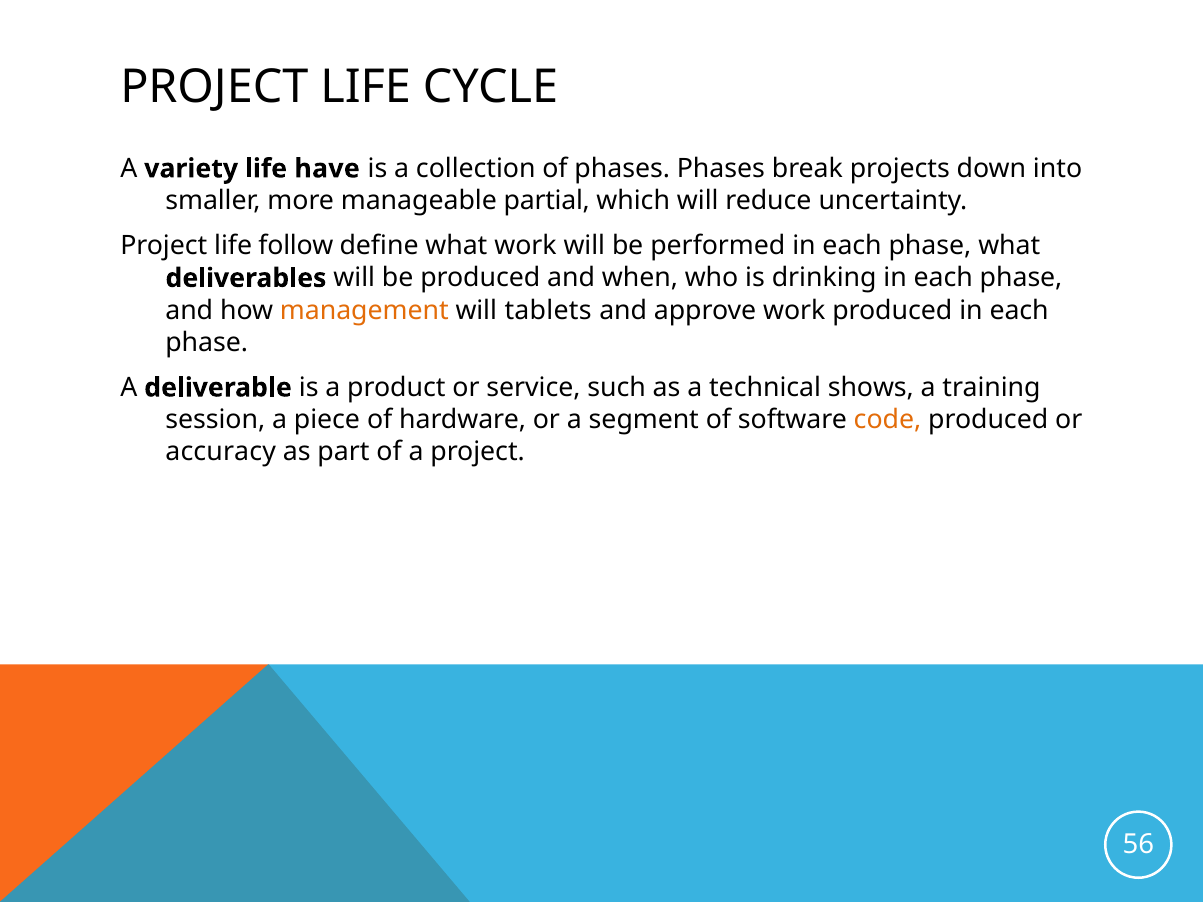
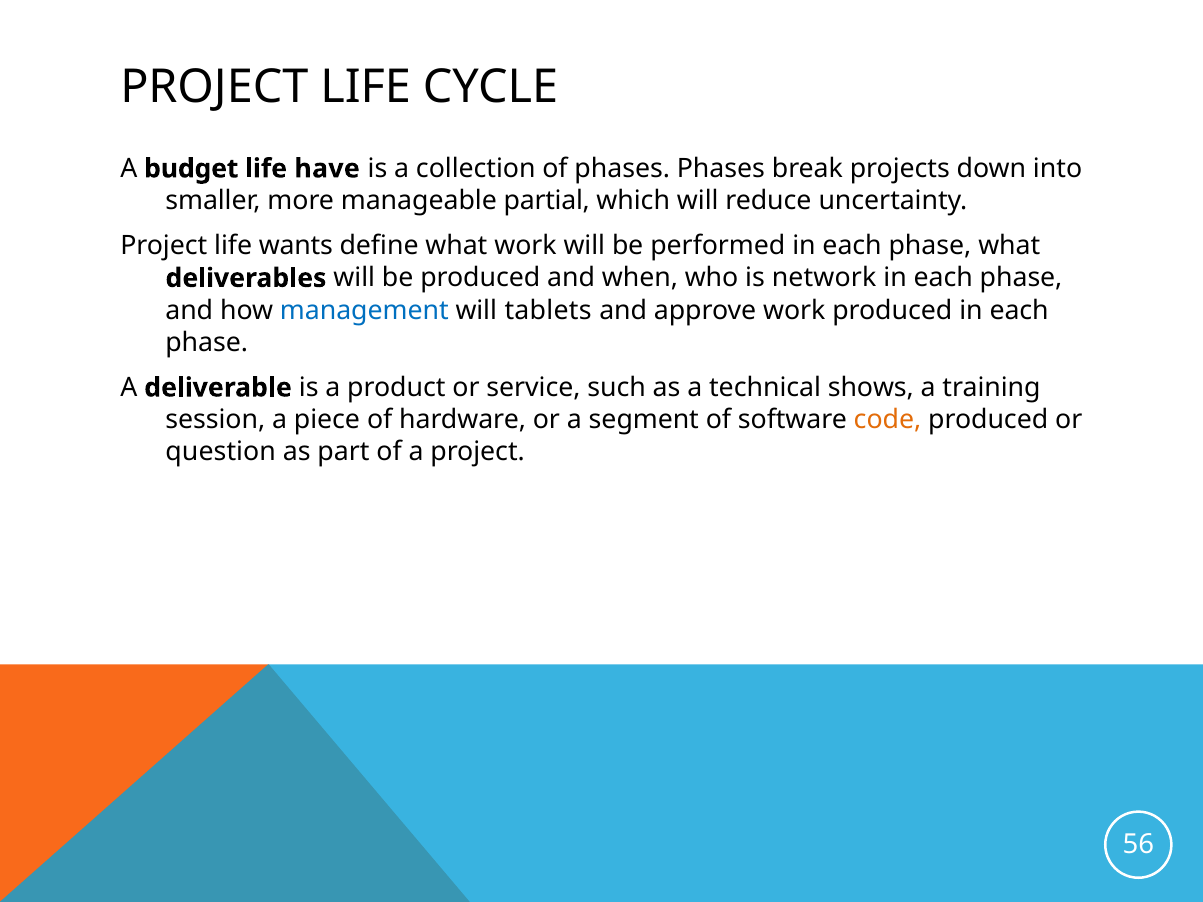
variety: variety -> budget (191, 169)
follow: follow -> wants (296, 246)
drinking: drinking -> network (824, 278)
management colour: orange -> blue (364, 310)
accuracy: accuracy -> question (221, 452)
